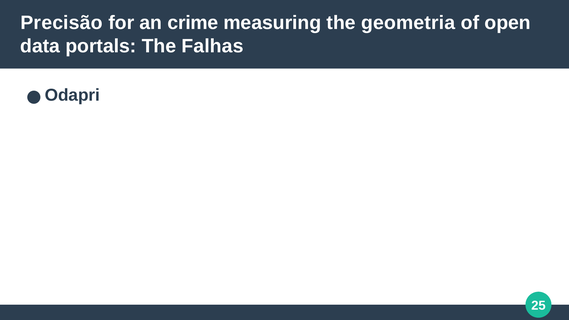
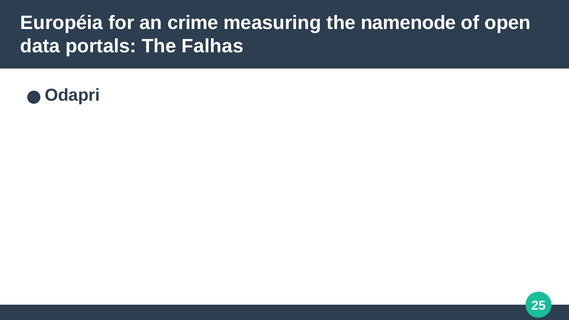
Precisão: Precisão -> Européia (62, 23)
geometria: geometria -> namenode (408, 23)
